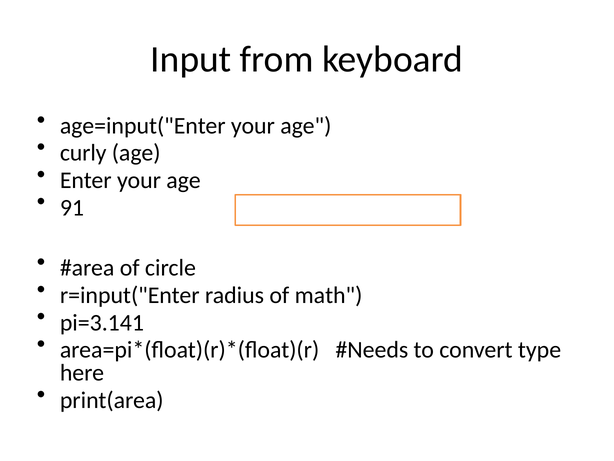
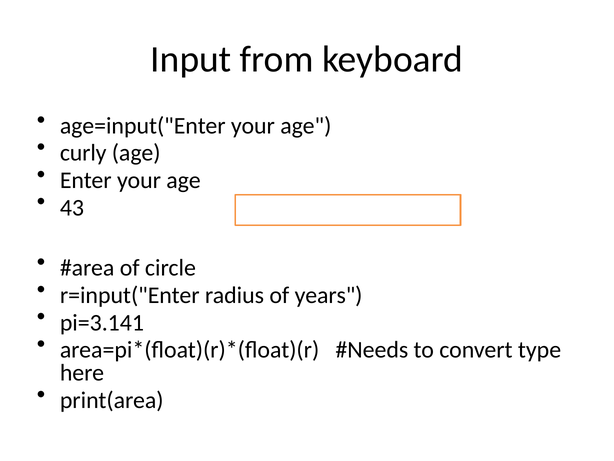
91: 91 -> 43 (72, 207)
math: math -> years (329, 295)
